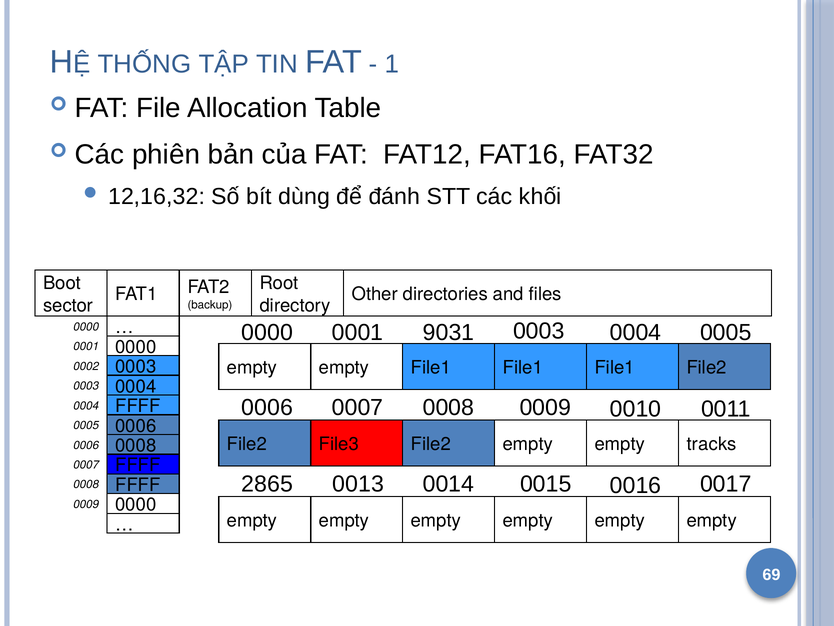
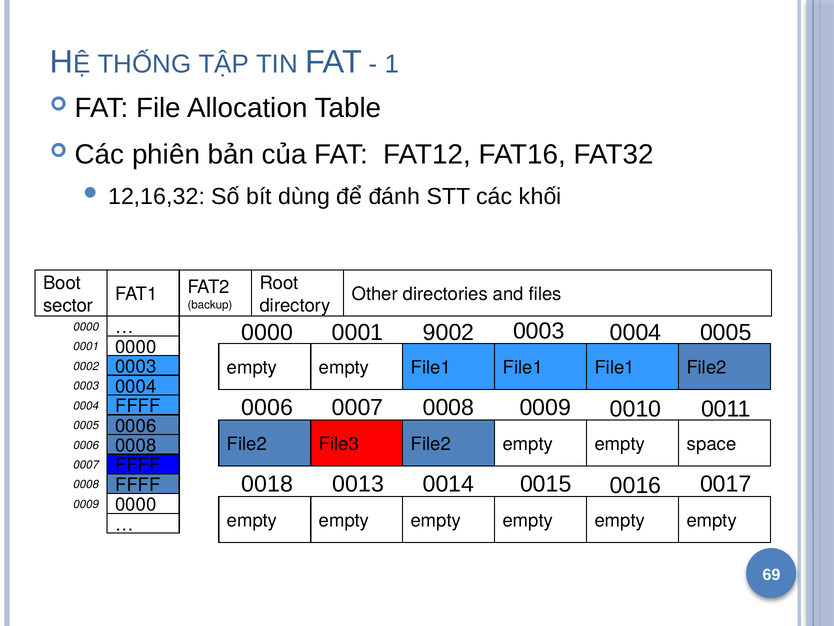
9031: 9031 -> 9002 (449, 332)
tracks: tracks -> space (712, 444)
2865: 2865 -> 0018 (267, 484)
